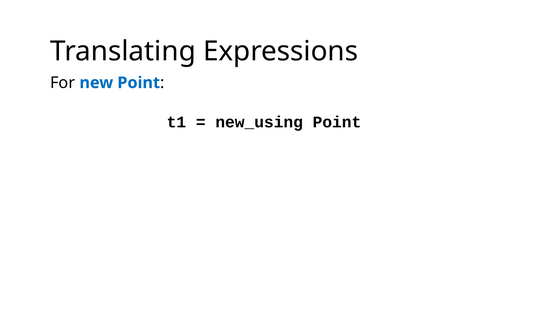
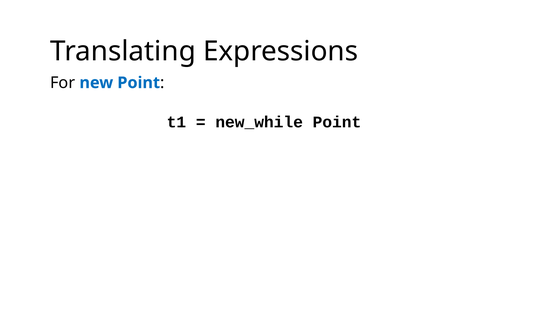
new_using: new_using -> new_while (259, 122)
